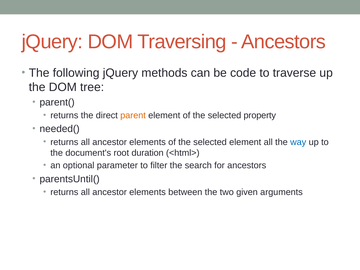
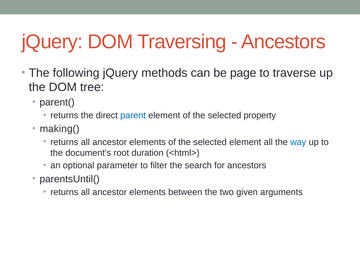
code: code -> page (243, 73)
parent colour: orange -> blue (133, 115)
needed(: needed( -> making( (60, 129)
